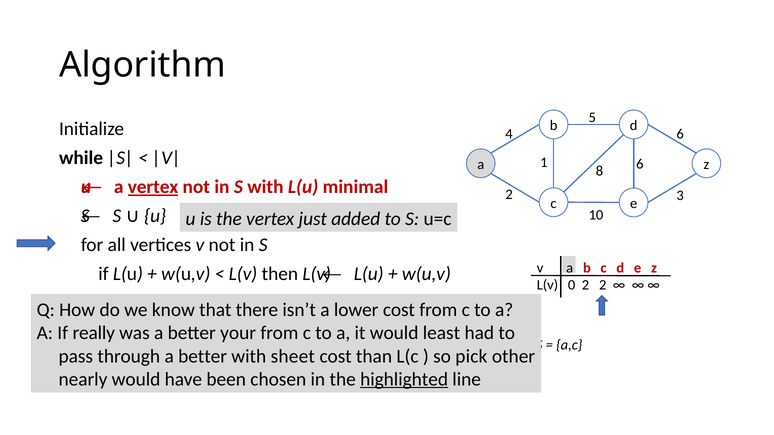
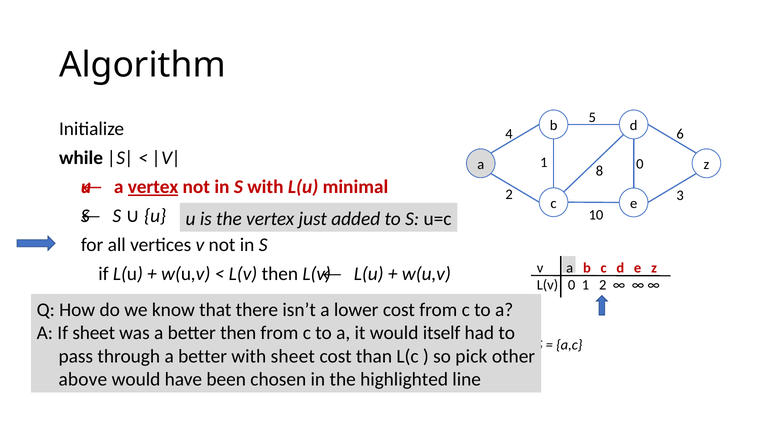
8 6: 6 -> 0 (640, 164)
0 2: 2 -> 1 (586, 285)
If really: really -> sheet (94, 333)
better your: your -> then (238, 333)
least: least -> itself (442, 333)
nearly: nearly -> above (83, 380)
highlighted underline: present -> none (404, 380)
